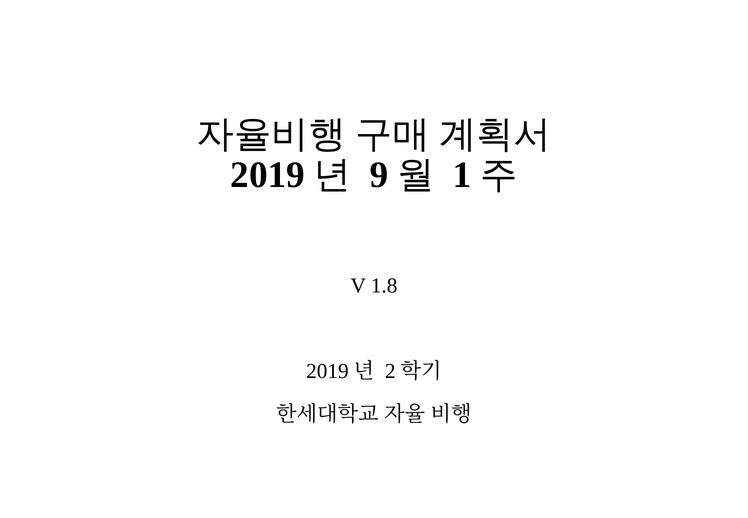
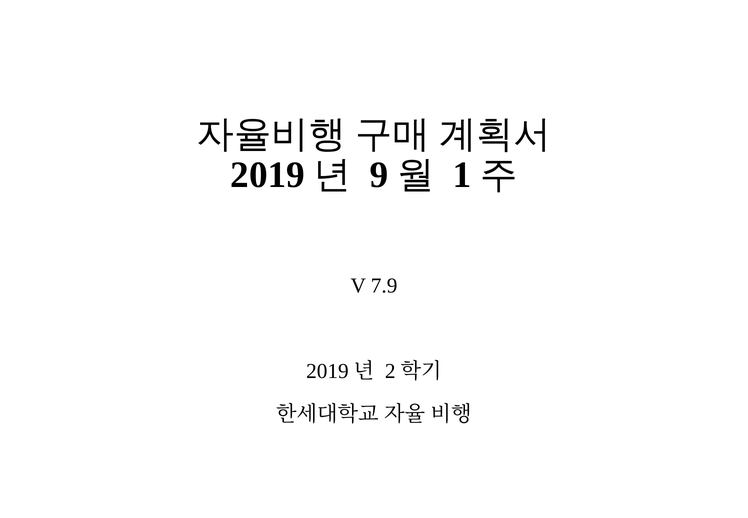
1.8: 1.8 -> 7.9 (384, 286)
